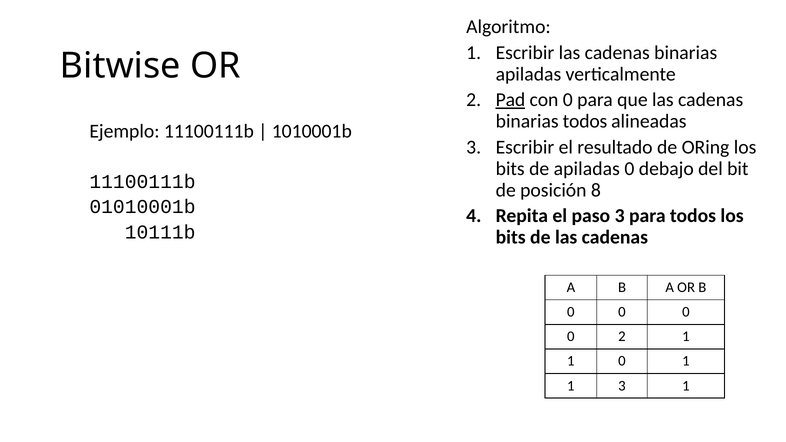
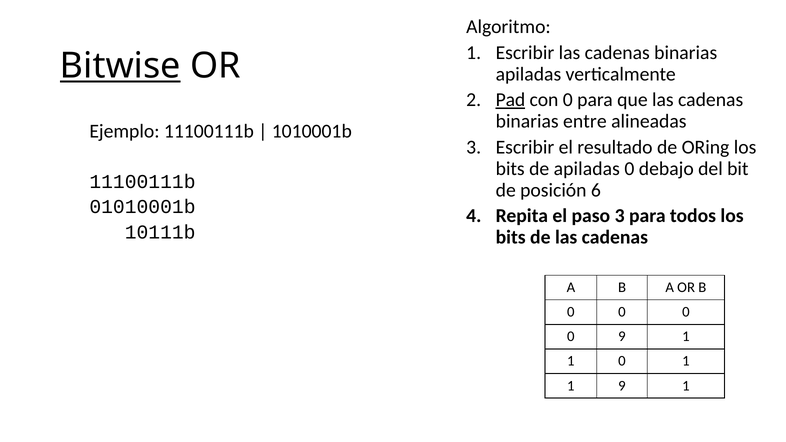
Bitwise underline: none -> present (120, 66)
binarias todos: todos -> entre (585, 121)
8: 8 -> 6 (596, 190)
0 2: 2 -> 9 (622, 337)
1 3: 3 -> 9 (622, 386)
